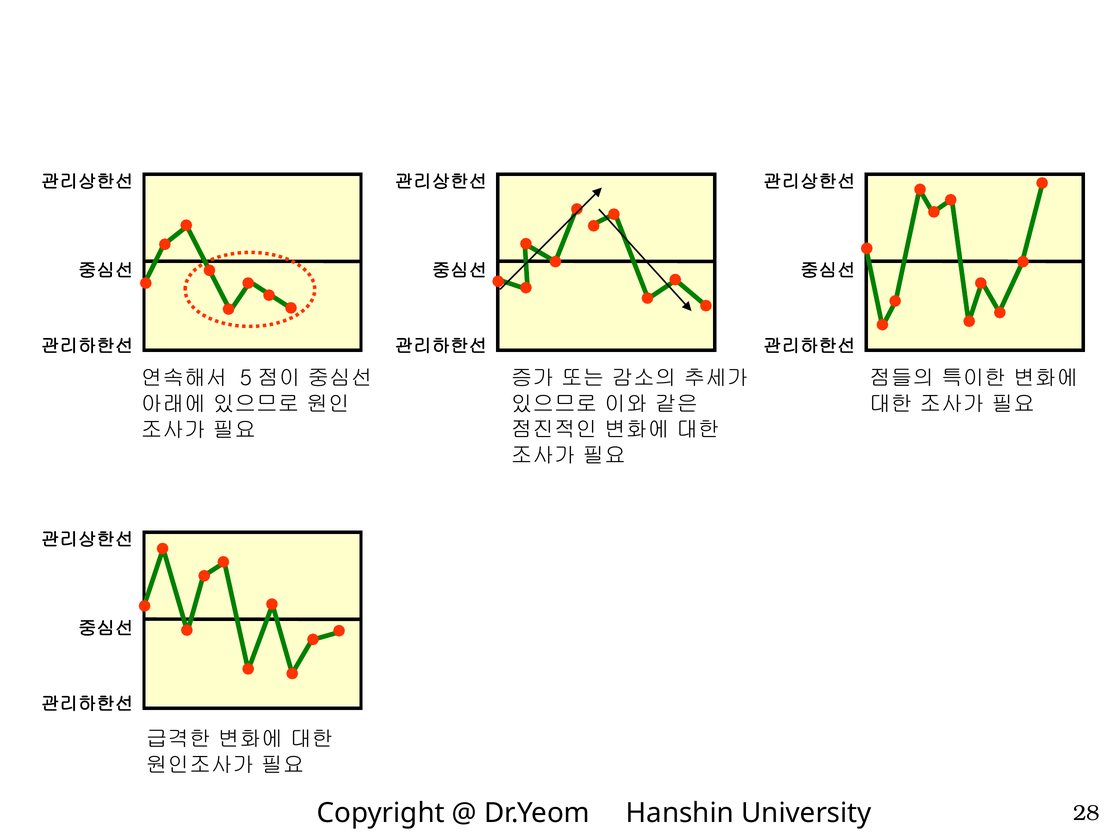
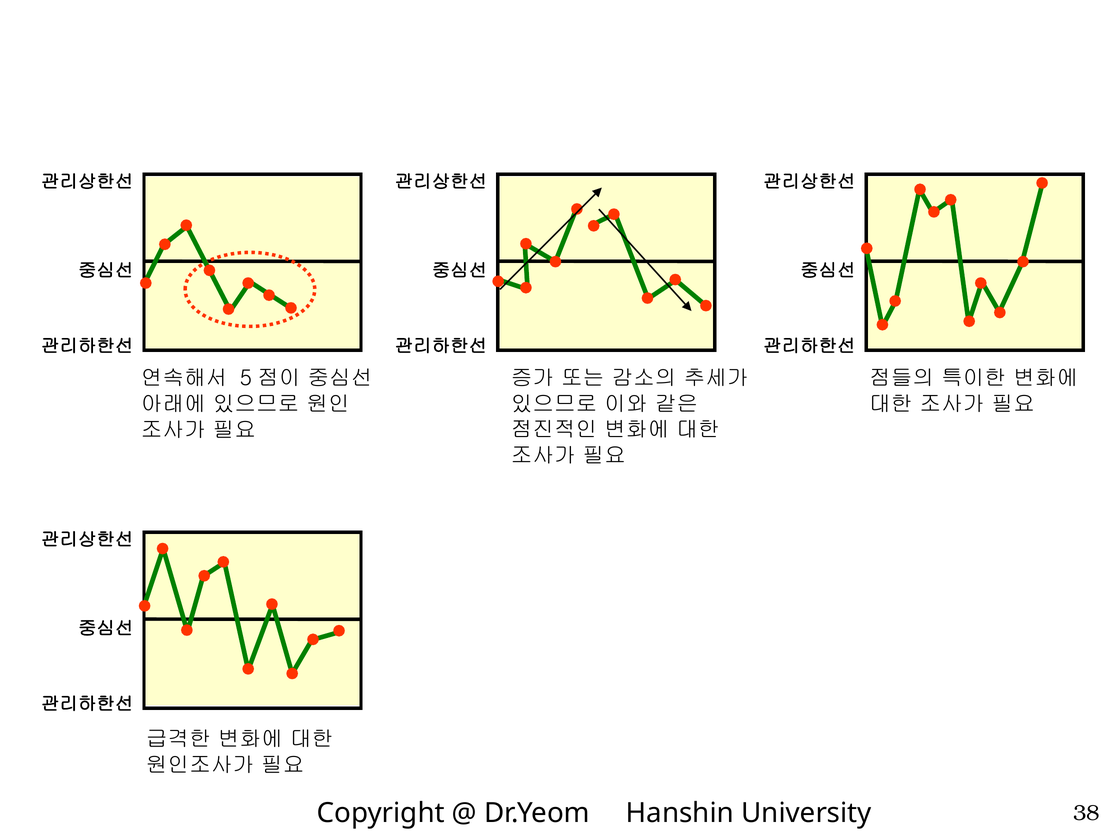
28: 28 -> 38 (1086, 813)
